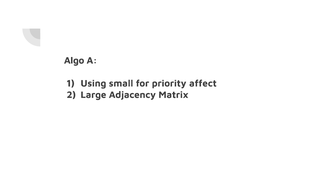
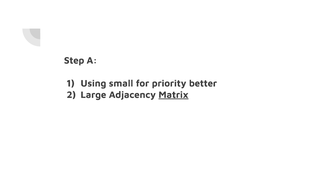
Algo: Algo -> Step (74, 60)
affect: affect -> better (203, 83)
Matrix underline: none -> present (173, 95)
